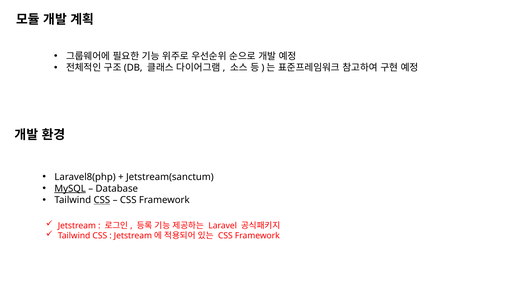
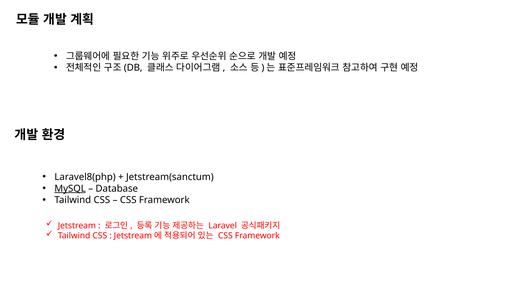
CSS underline: present -> none (102, 200)
